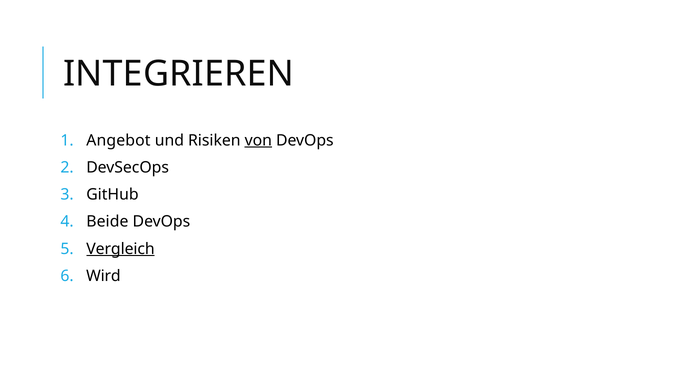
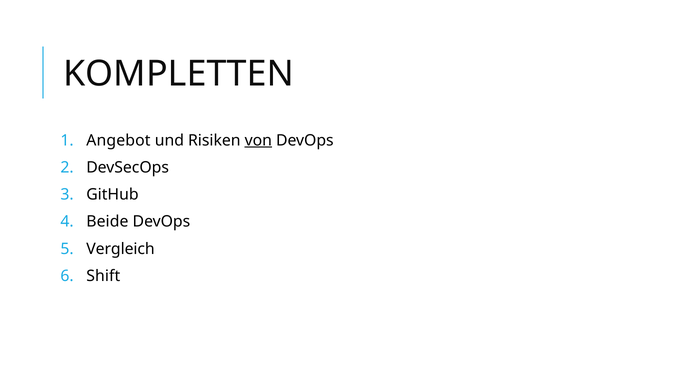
INTEGRIEREN: INTEGRIEREN -> KOMPLETTEN (179, 74)
Vergleich underline: present -> none (121, 249)
Wird: Wird -> Shift (103, 276)
